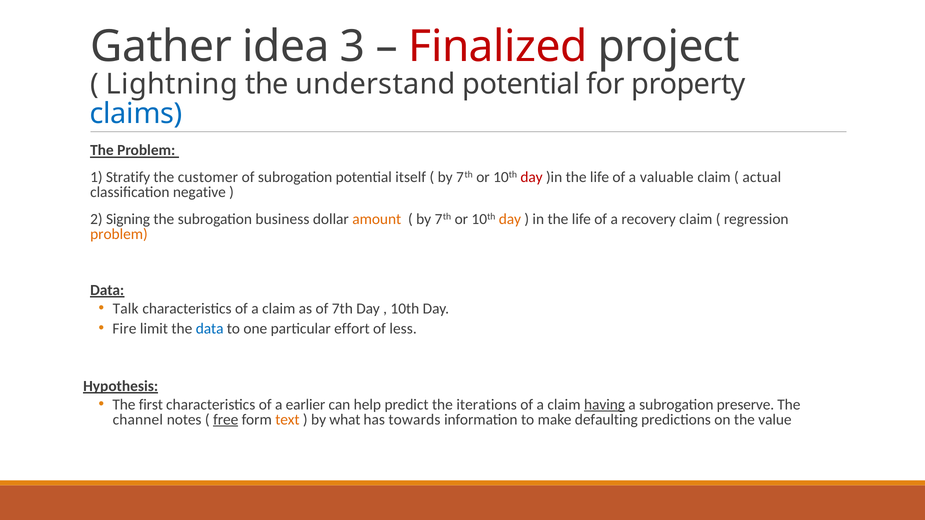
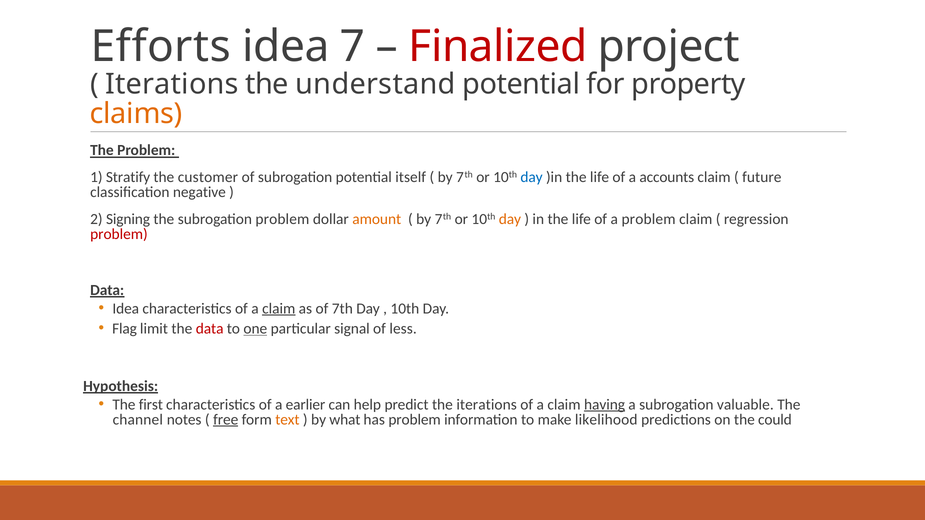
Gather: Gather -> Efforts (161, 47)
3: 3 -> 7 (353, 47)
Lightning: Lightning -> Iterations (172, 84)
claims colour: blue -> orange (136, 114)
day colour: red -> blue (532, 177)
valuable: valuable -> accounts (667, 177)
actual: actual -> future (762, 177)
subrogation business: business -> problem (282, 220)
a recovery: recovery -> problem (649, 220)
problem colour: orange -> red (119, 234)
Talk: Talk -> Idea (126, 309)
claim underline: none -> present (279, 309)
Fire: Fire -> Flag (125, 329)
data colour: blue -> red (210, 329)
one underline: none -> present (255, 329)
effort: effort -> signal (352, 329)
preserve: preserve -> valuable (745, 405)
has towards: towards -> problem (415, 420)
defaulting: defaulting -> likelihood (606, 420)
value: value -> could (775, 420)
